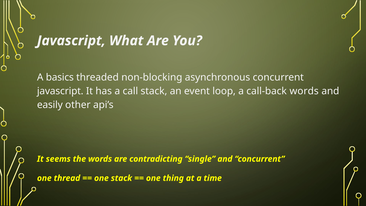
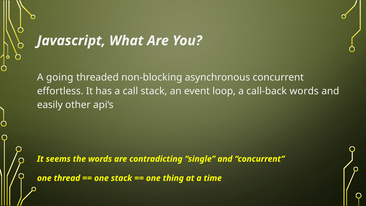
basics: basics -> going (60, 77)
javascript: javascript -> effortless (60, 91)
